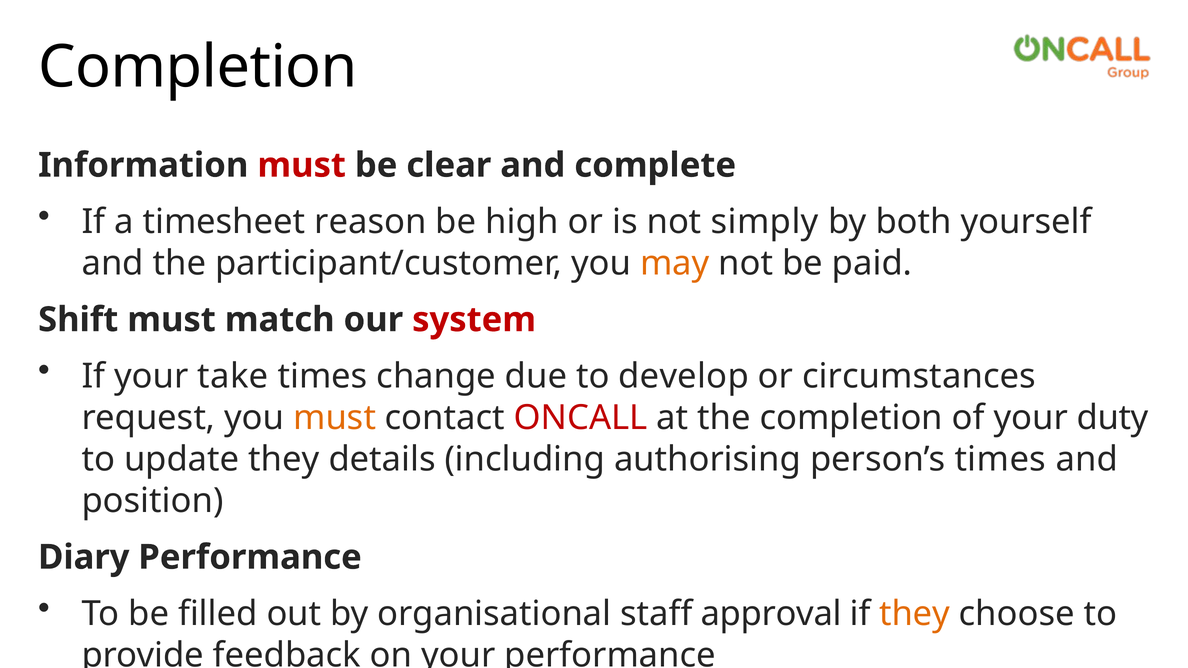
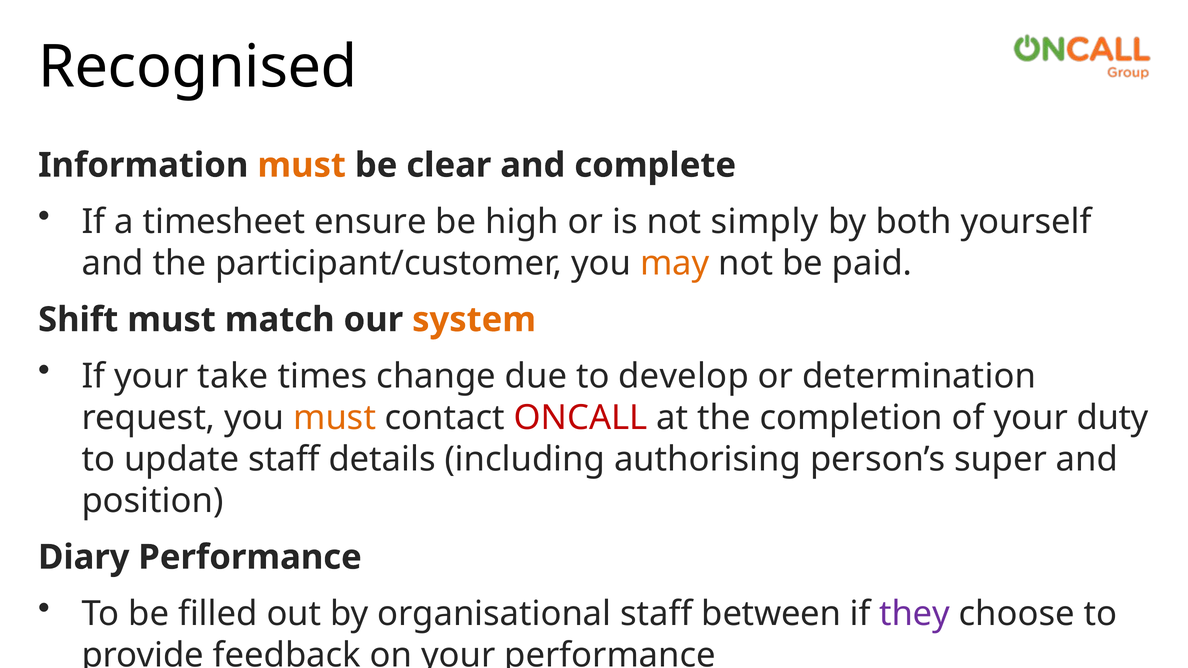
Completion: Completion -> Recognised (198, 67)
must colour: red -> orange (302, 165)
reason: reason -> ensure (370, 222)
system colour: red -> orange (474, 320)
circumstances: circumstances -> determination (919, 376)
update they: they -> staff (284, 459)
person’s times: times -> super (1001, 459)
approval: approval -> between (771, 614)
they colour: orange -> purple (915, 614)
